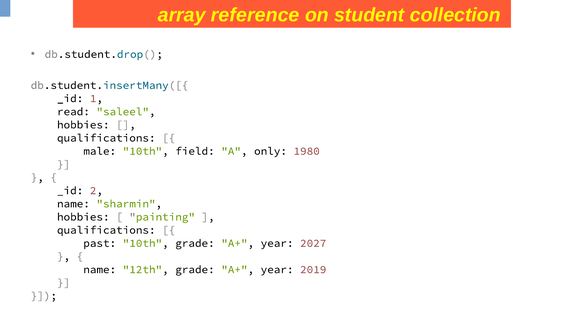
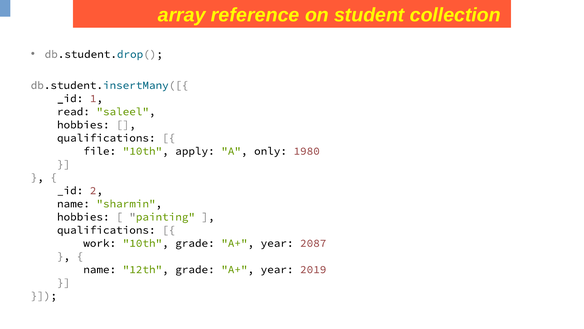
male: male -> file (100, 151)
field: field -> apply (195, 151)
past: past -> work (100, 243)
2027: 2027 -> 2087 (313, 243)
